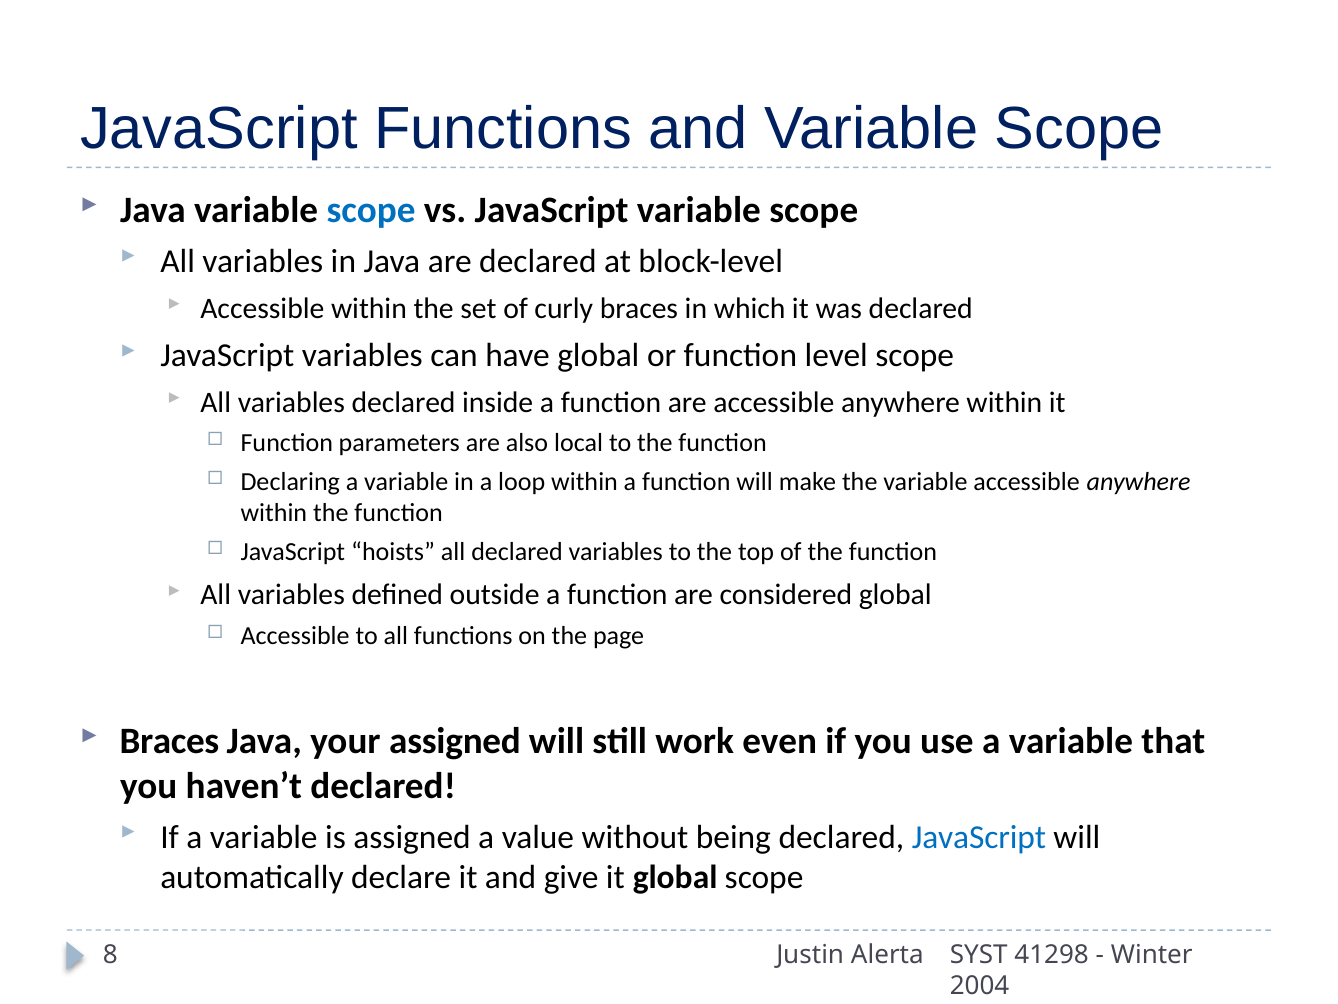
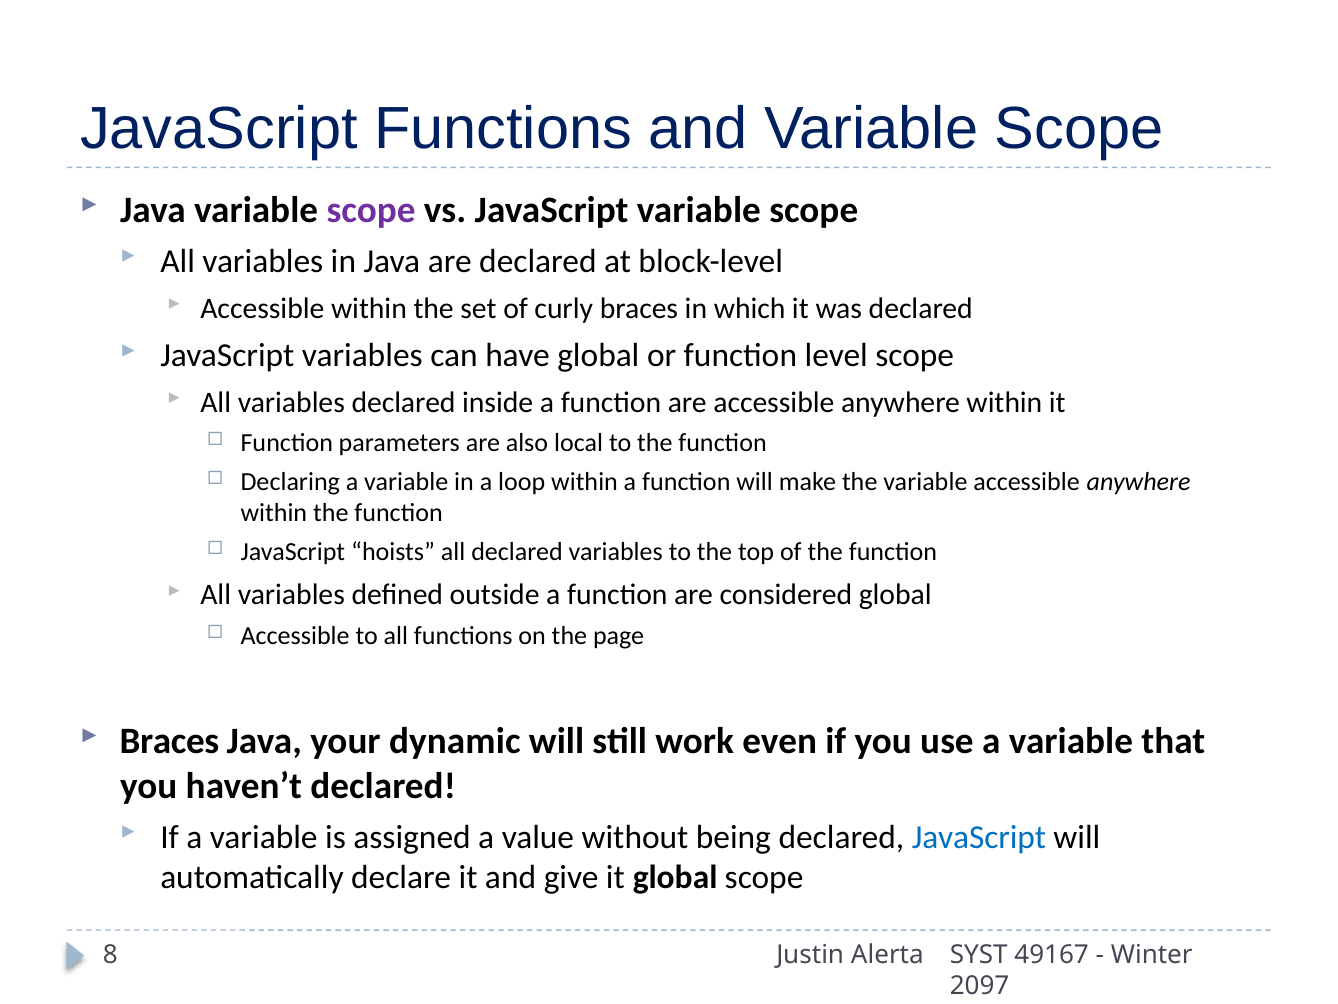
scope colour: blue -> purple (371, 210)
your assigned: assigned -> dynamic (455, 741)
41298: 41298 -> 49167 (1052, 954)
2004: 2004 -> 2097 (980, 985)
